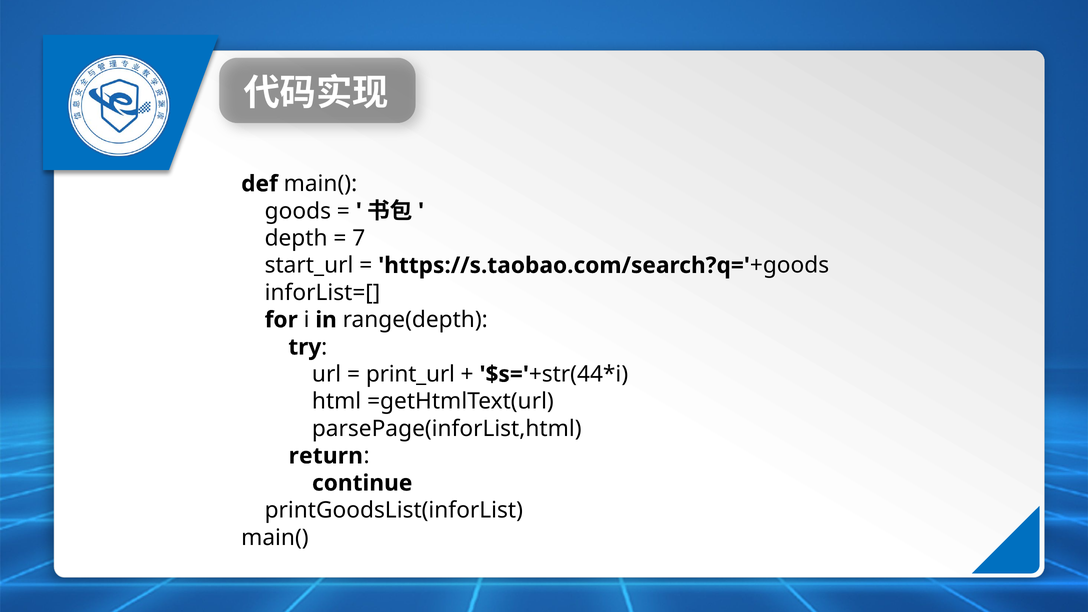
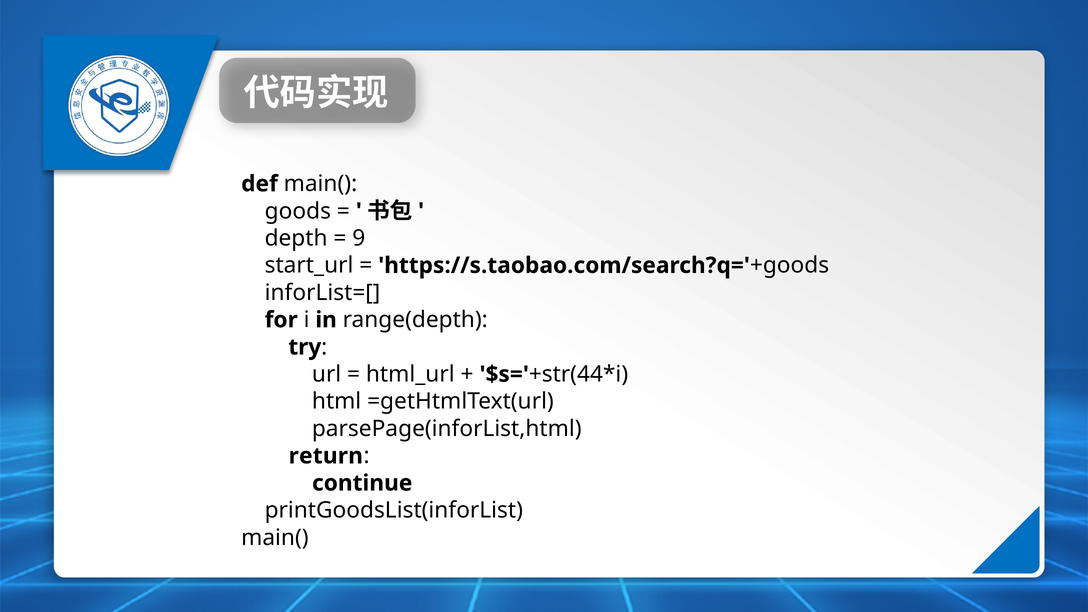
7: 7 -> 9 (359, 238)
print_url: print_url -> html_url (410, 374)
